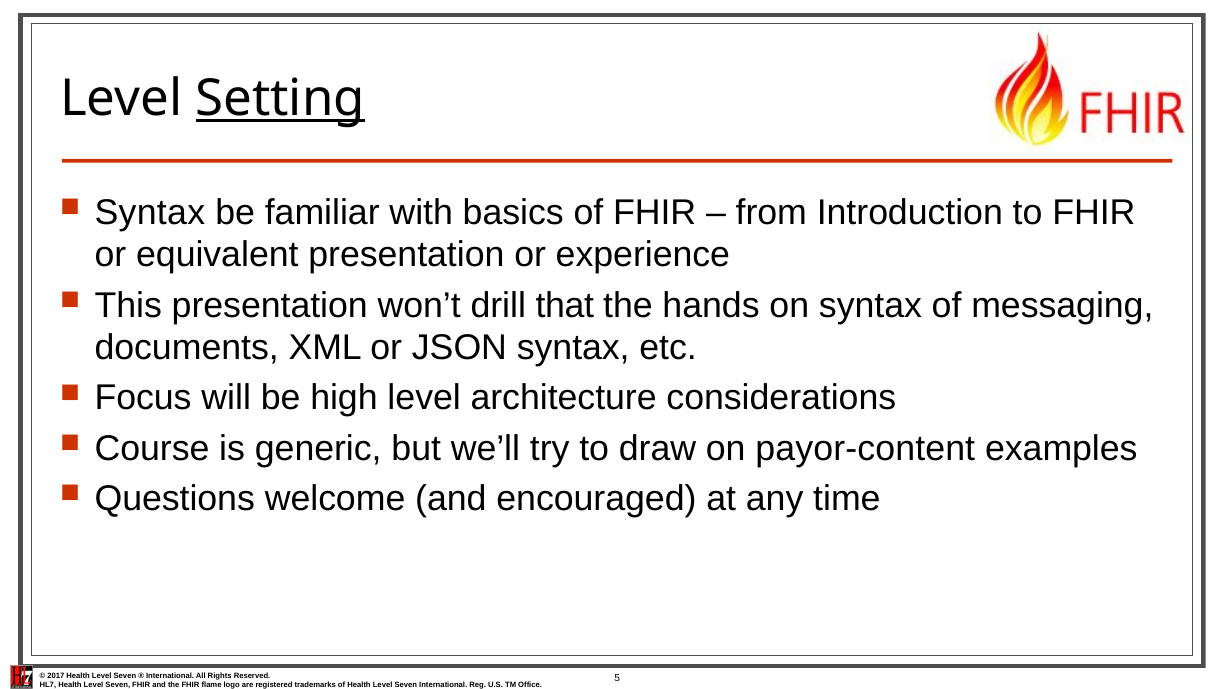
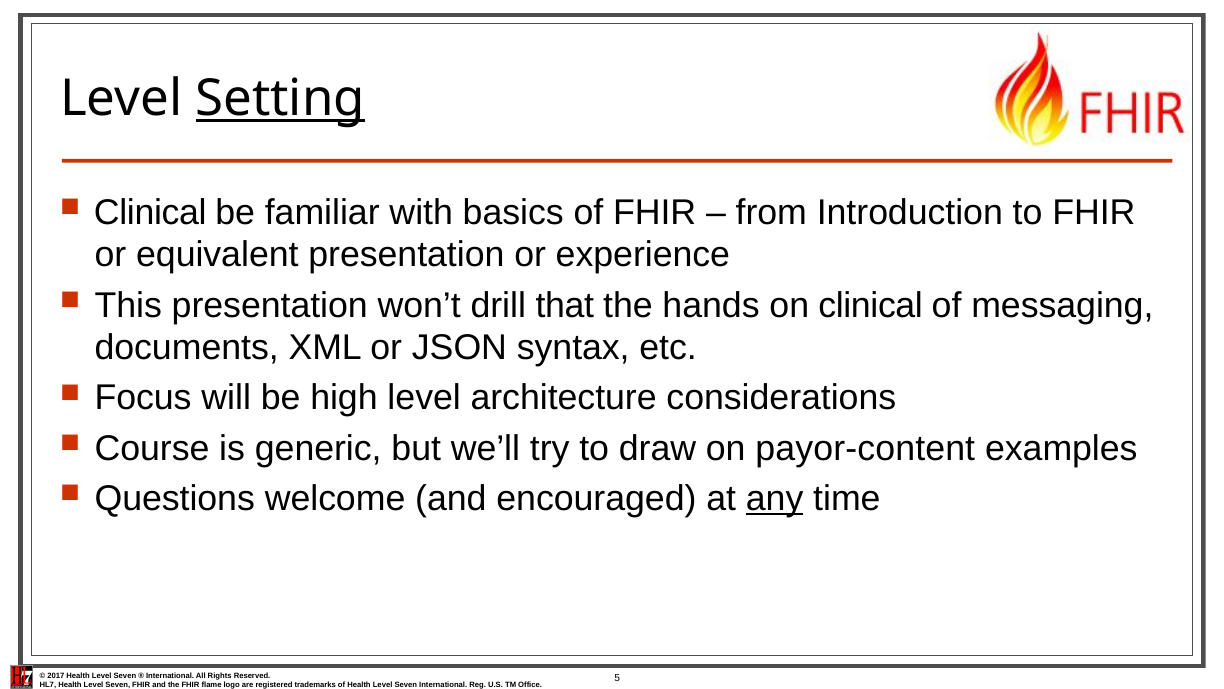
Syntax: Syntax -> Clinical (150, 212)
on syntax: syntax -> clinical (871, 305)
any underline: none -> present (775, 498)
